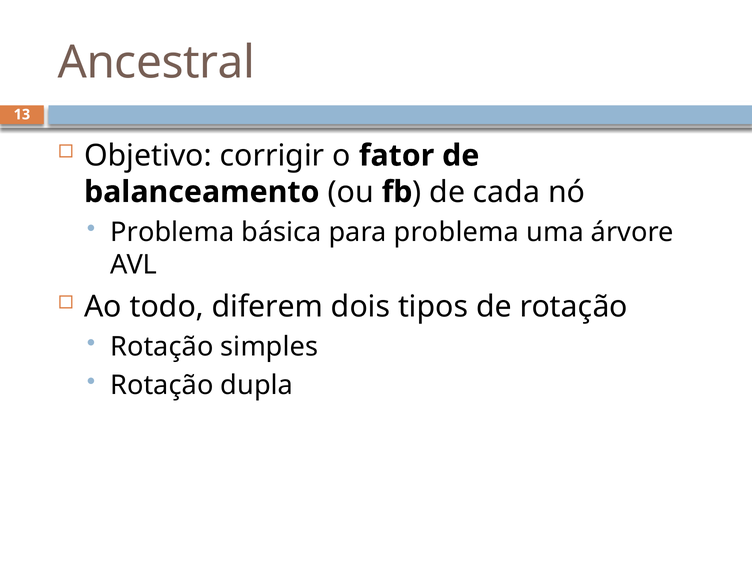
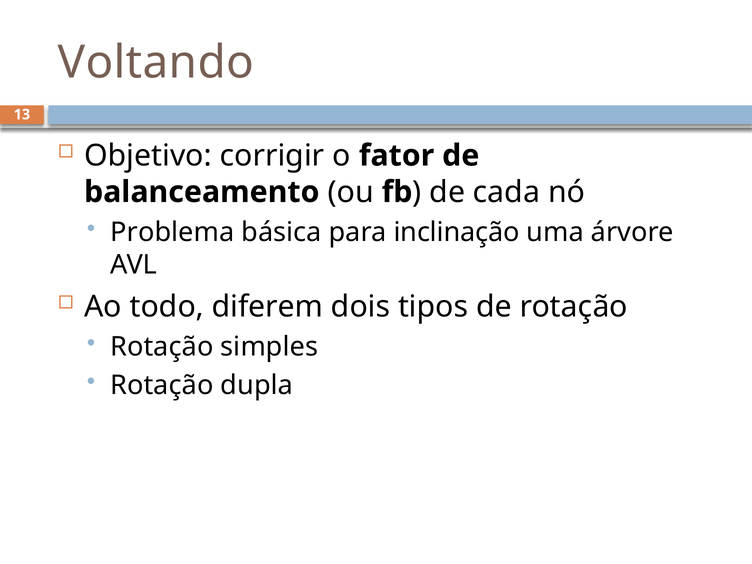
Ancestral: Ancestral -> Voltando (156, 63)
para problema: problema -> inclinação (457, 232)
